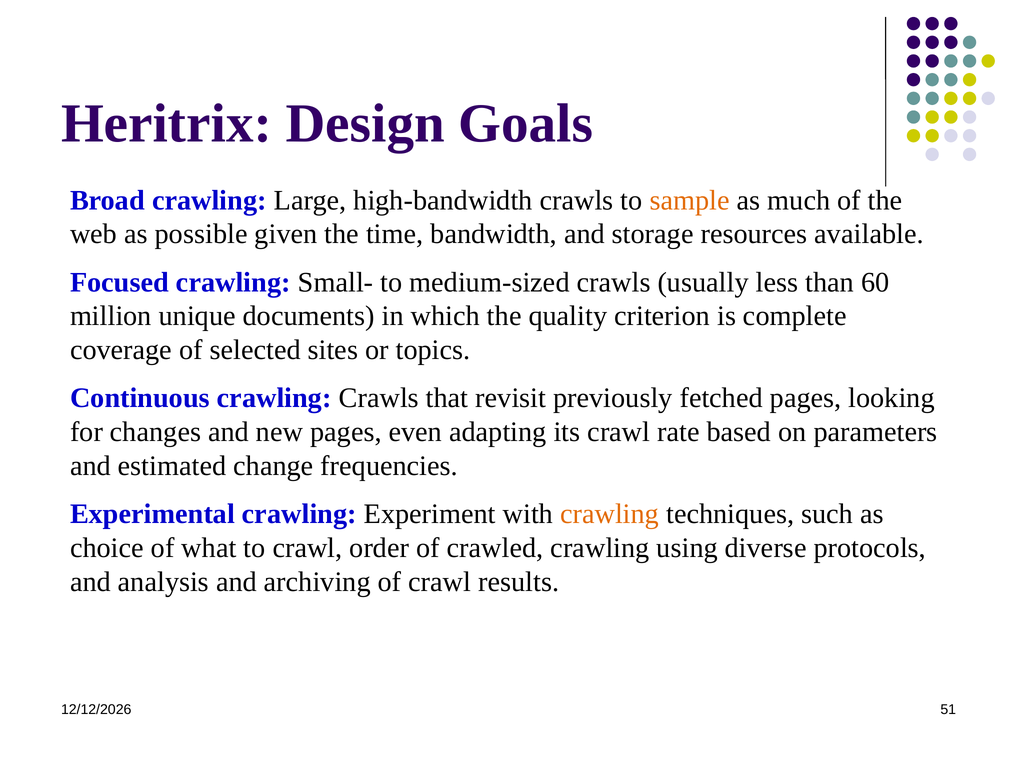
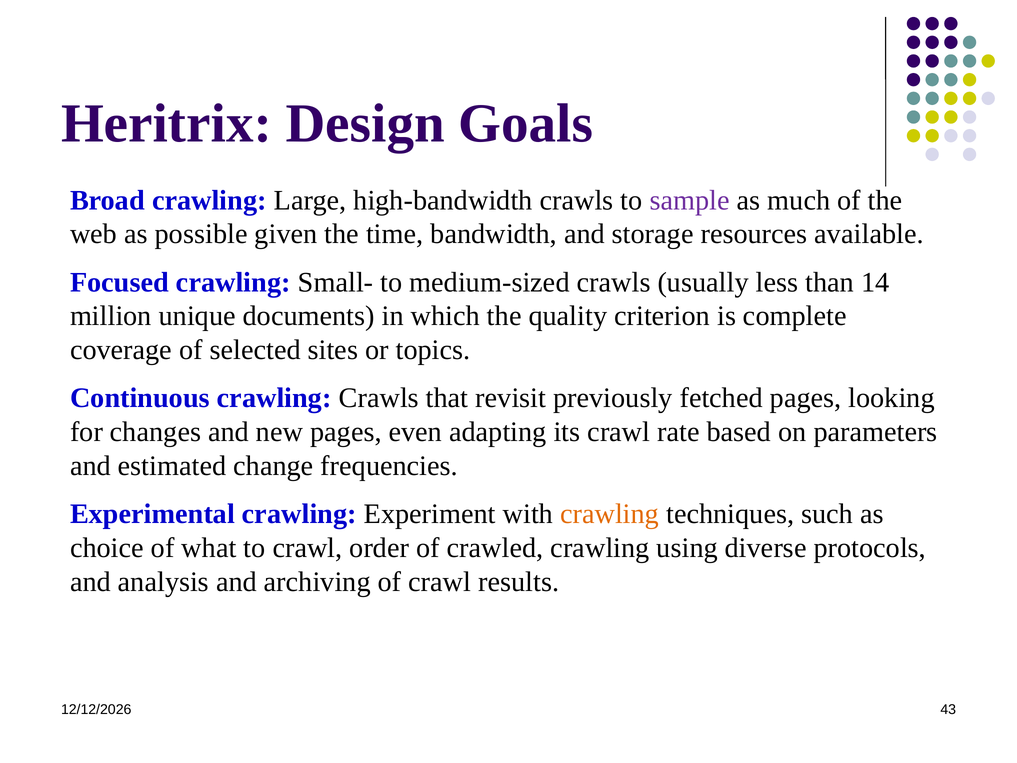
sample colour: orange -> purple (690, 200)
60: 60 -> 14 (875, 282)
51: 51 -> 43 (948, 710)
